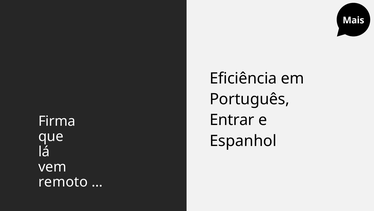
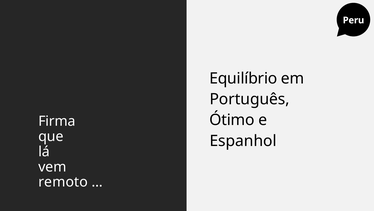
Mais: Mais -> Peru (353, 20)
Eficiência: Eficiência -> Equilíbrio (243, 78)
Entrar: Entrar -> Ótimo (232, 120)
